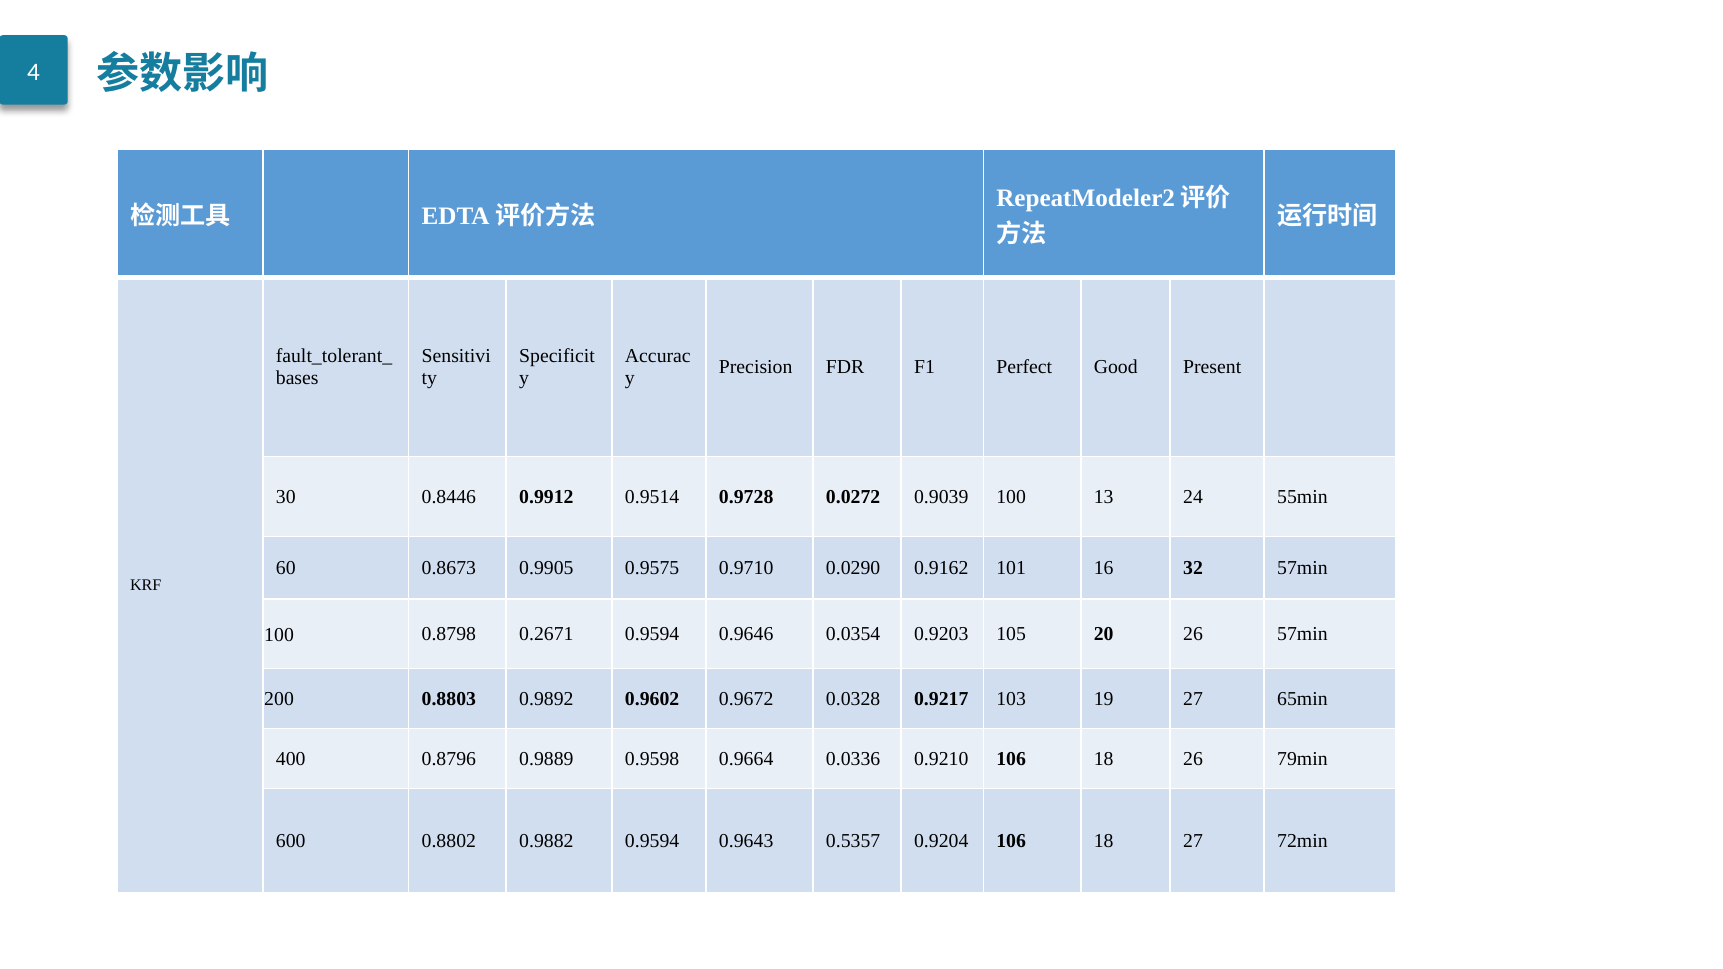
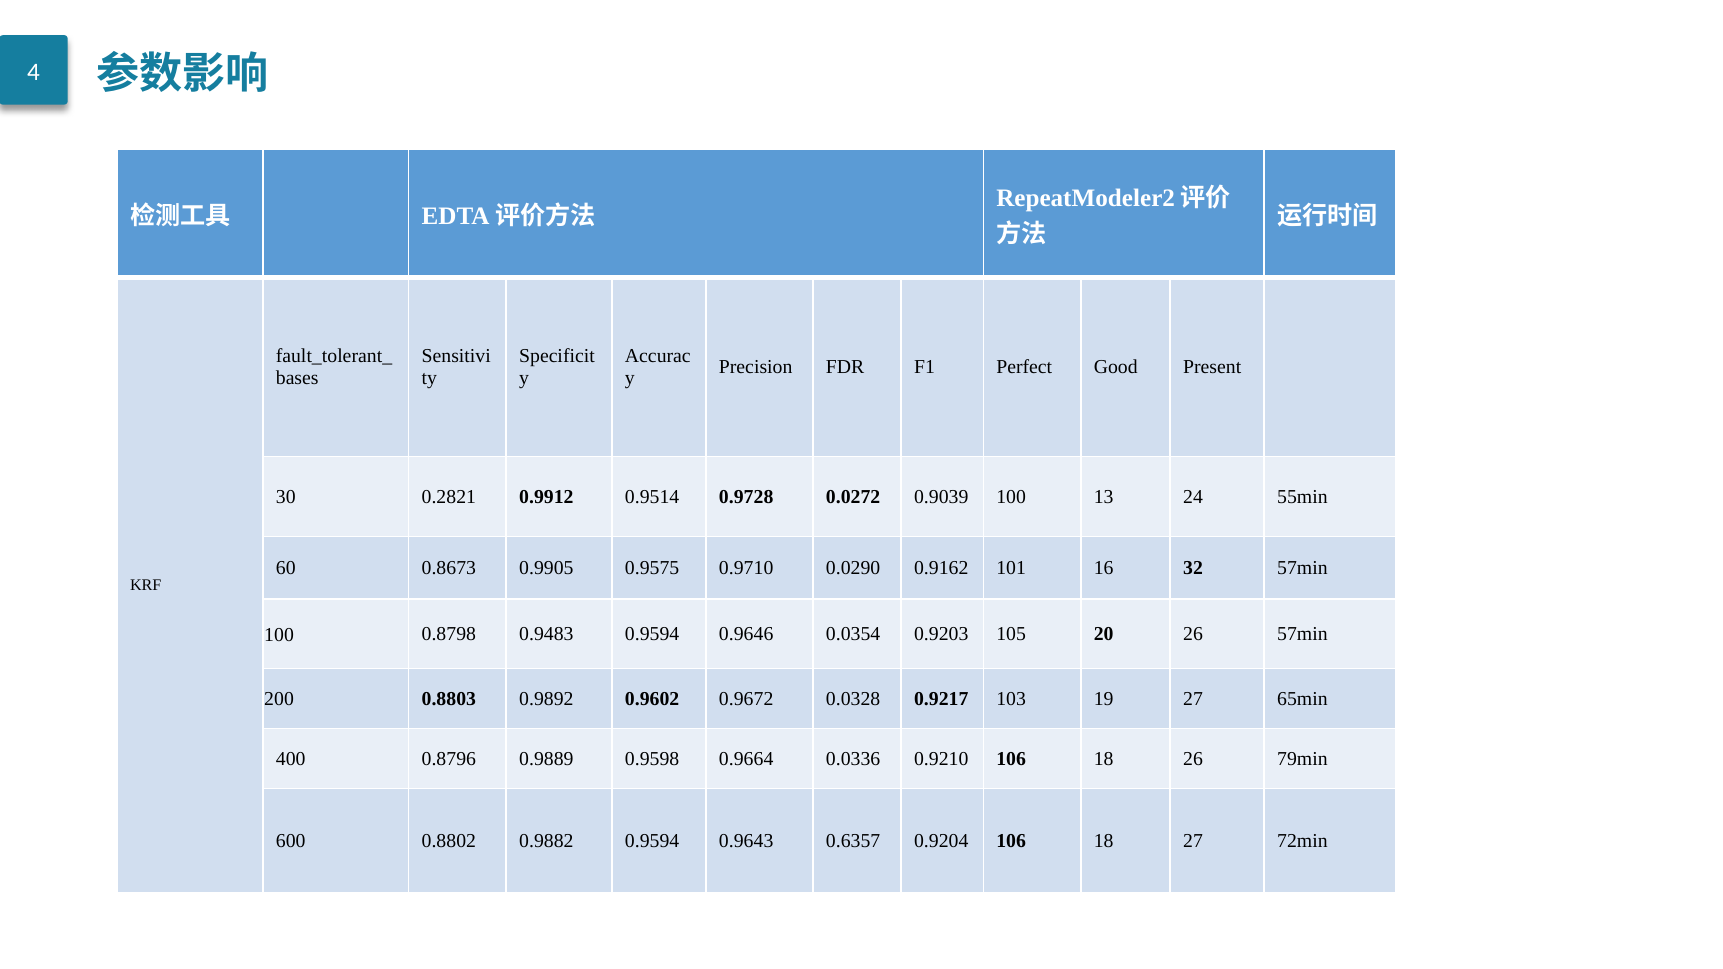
0.8446: 0.8446 -> 0.2821 (449, 497)
0.2671: 0.2671 -> 0.9483 (546, 634)
0.5357: 0.5357 -> 0.6357 (853, 841)
